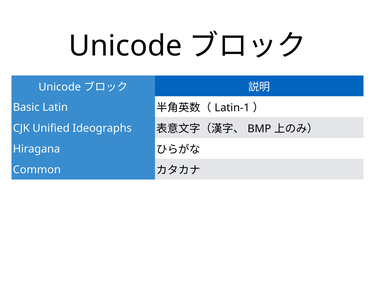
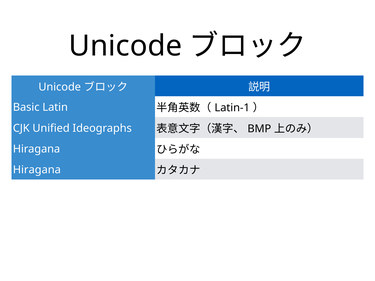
Common: Common -> Hiragana (37, 170)
